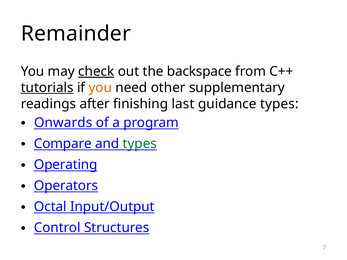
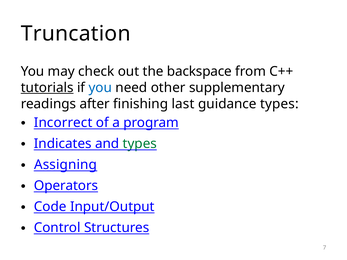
Remainder: Remainder -> Truncation (76, 34)
check underline: present -> none (96, 72)
you colour: orange -> blue (100, 88)
Onwards: Onwards -> Incorrect (63, 123)
Compare: Compare -> Indicates (63, 144)
Operating: Operating -> Assigning (66, 165)
Octal: Octal -> Code (50, 207)
